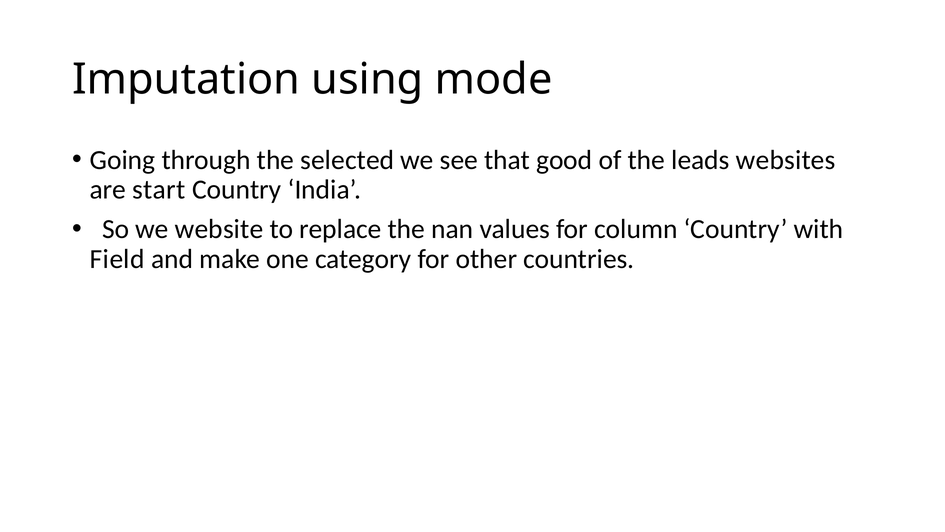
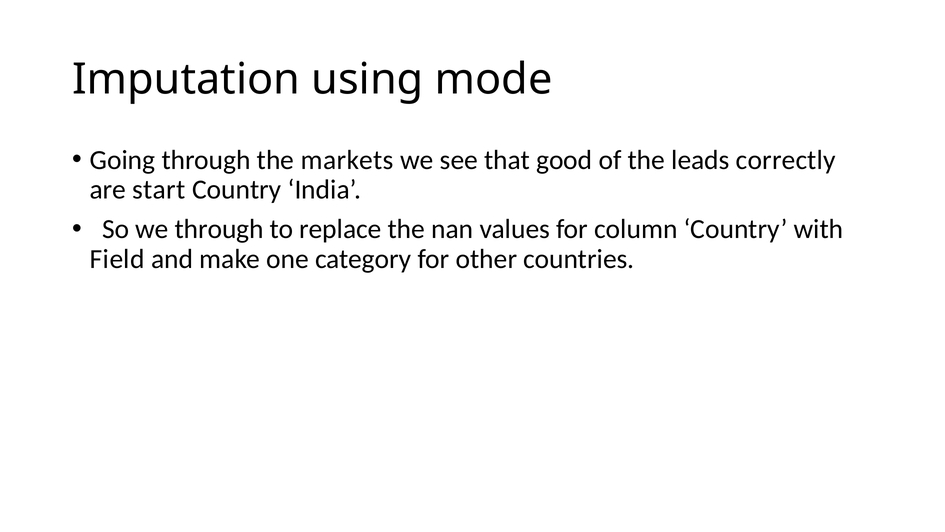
selected: selected -> markets (347, 160)
websites: websites -> correctly (786, 160)
we website: website -> through (219, 229)
